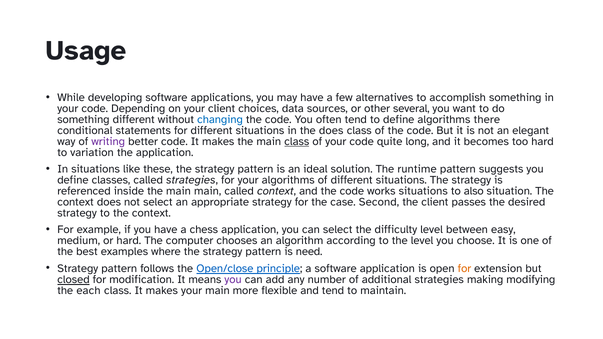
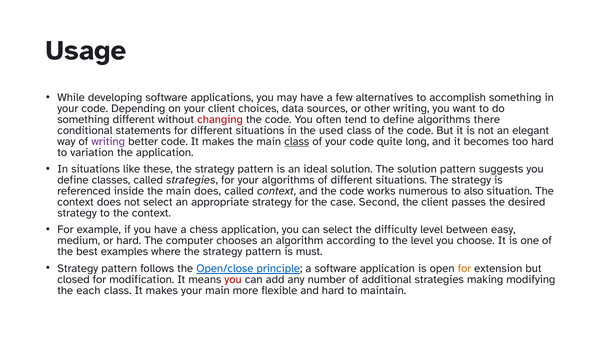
other several: several -> writing (411, 109)
changing colour: blue -> red (220, 120)
the does: does -> used (331, 131)
The runtime: runtime -> solution (417, 169)
main main: main -> does (208, 191)
works situations: situations -> numerous (423, 191)
need: need -> must (309, 252)
closed underline: present -> none (73, 280)
you colour: purple -> red (233, 280)
and tend: tend -> hard (333, 291)
